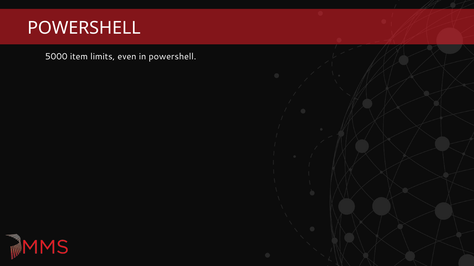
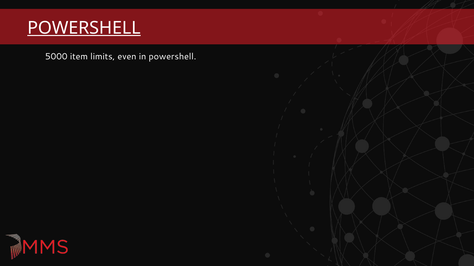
POWERSHELL underline: none -> present (84, 28)
